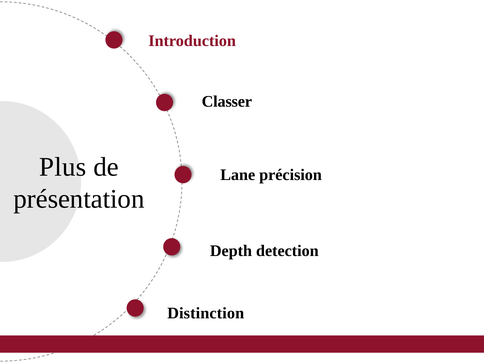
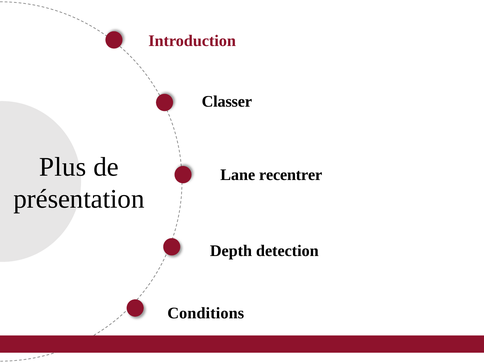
précision: précision -> recentrer (291, 175)
Distinction: Distinction -> Conditions (206, 313)
